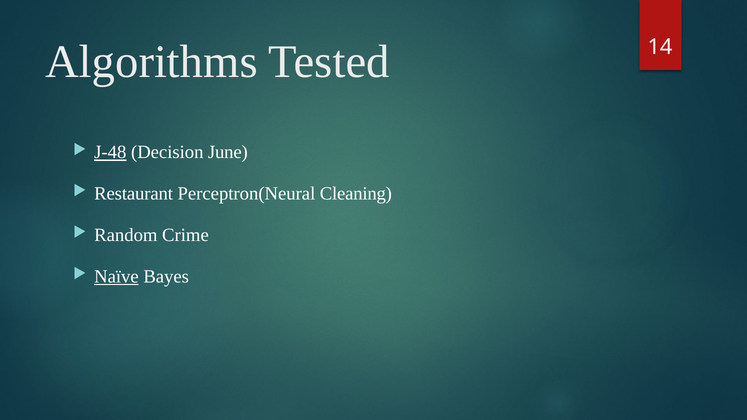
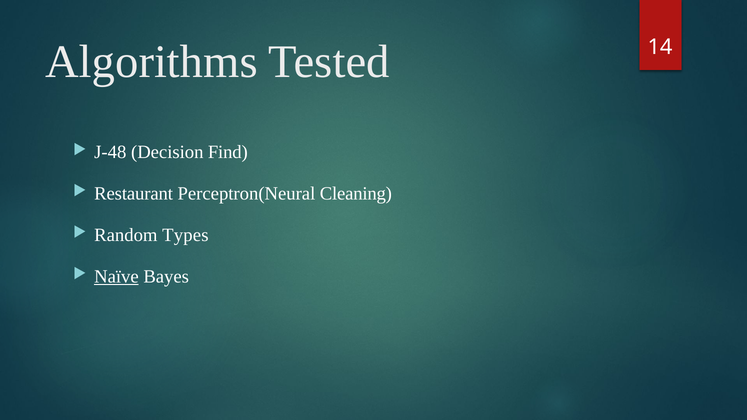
J-48 underline: present -> none (110, 152)
June: June -> Find (228, 152)
Crime: Crime -> Types (185, 235)
